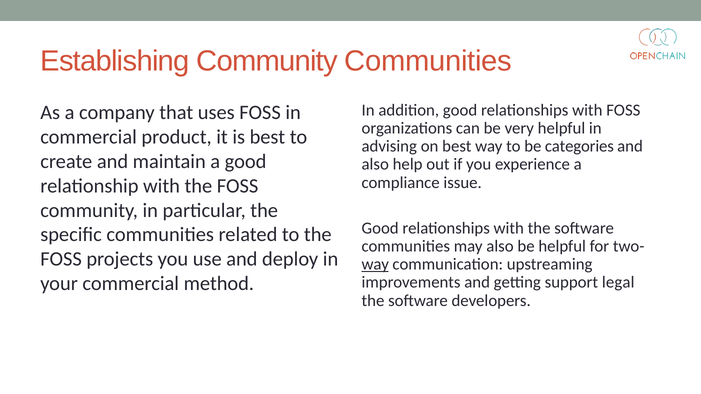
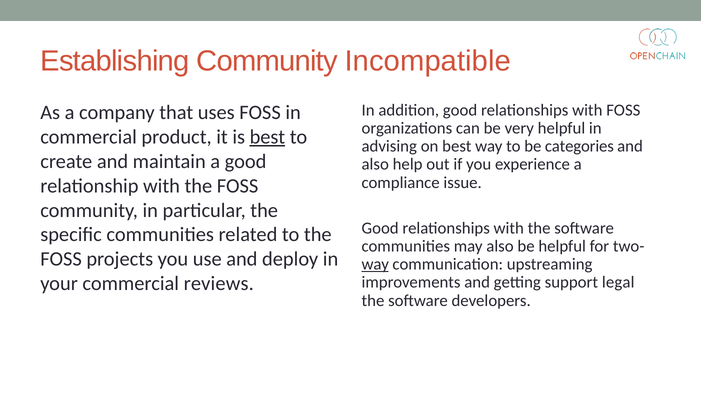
Community Communities: Communities -> Incompatible (428, 61)
best underline: none -> present (267, 137)
method: method -> reviews (219, 284)
